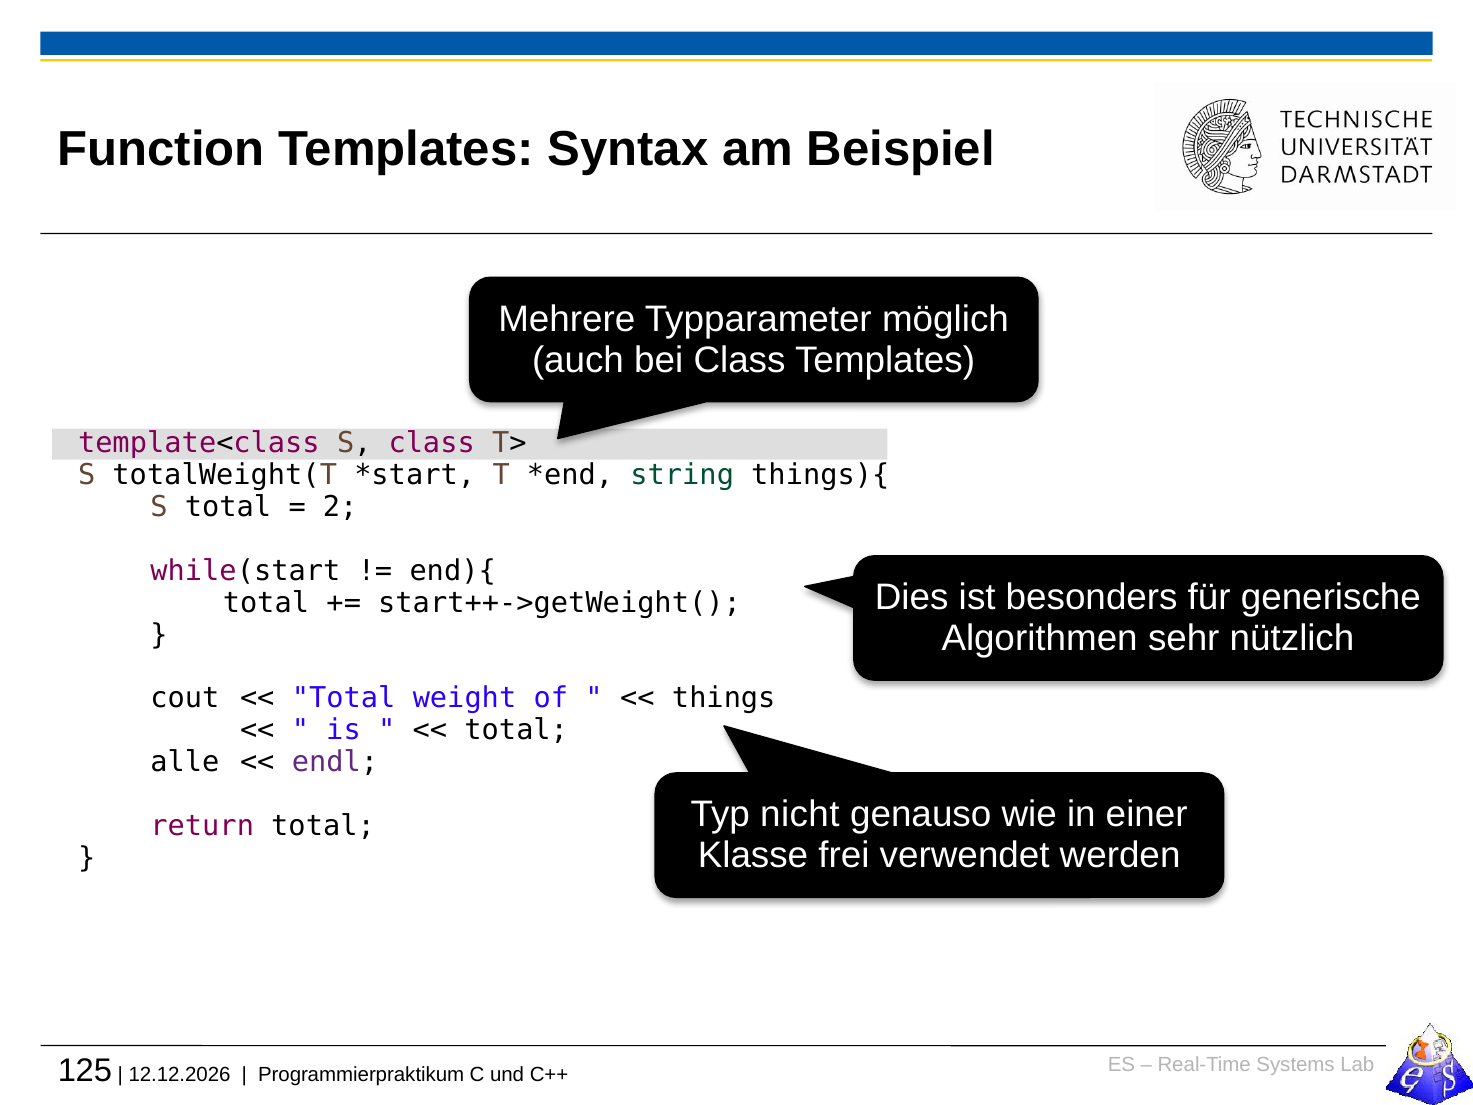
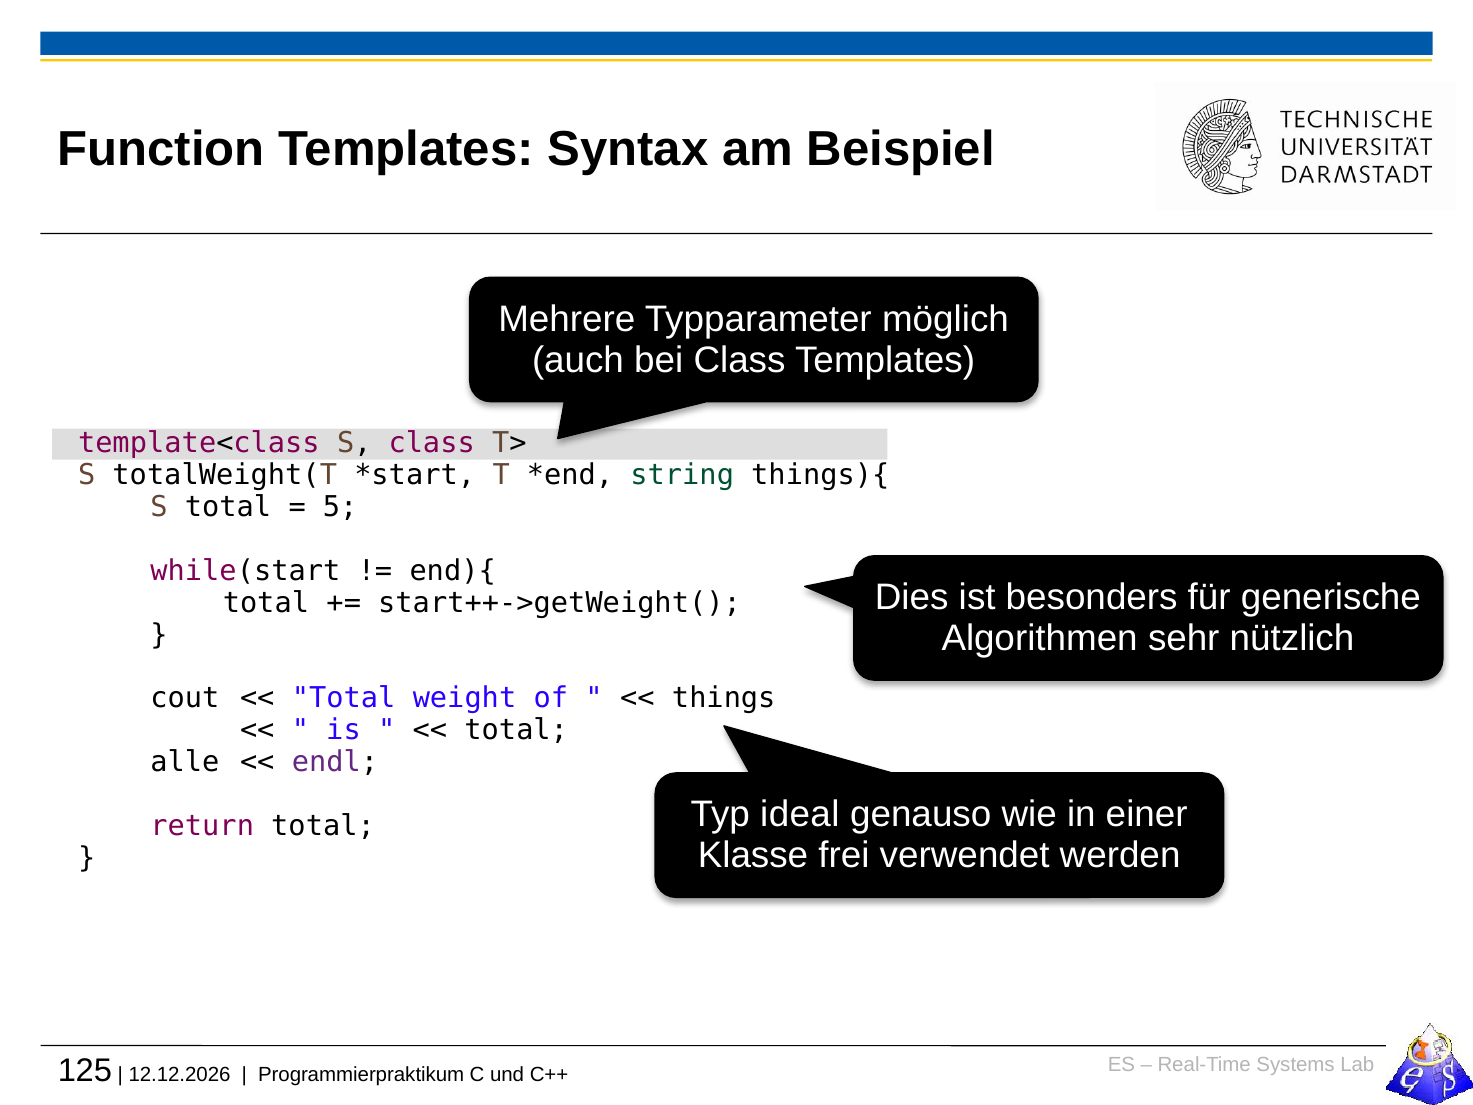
2: 2 -> 5 (340, 507)
nicht: nicht -> ideal (800, 815)
